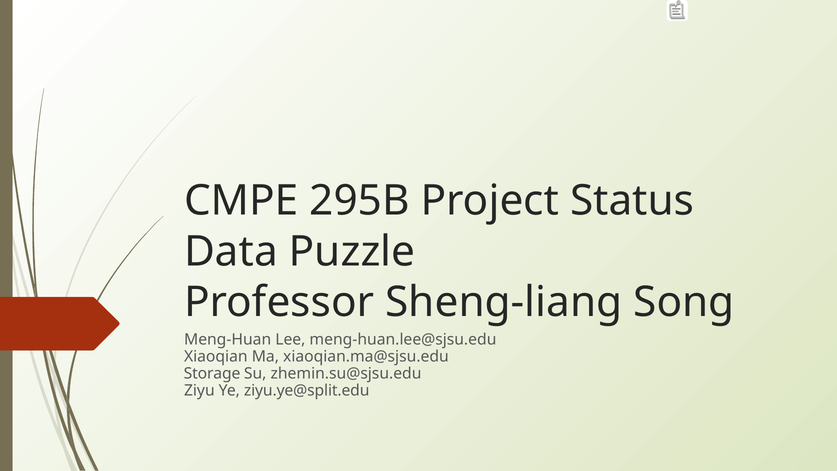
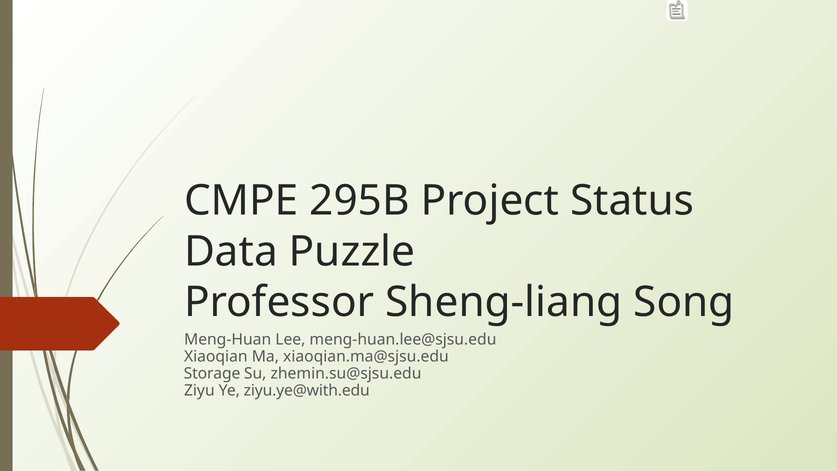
ziyu.ye@split.edu: ziyu.ye@split.edu -> ziyu.ye@with.edu (307, 390)
